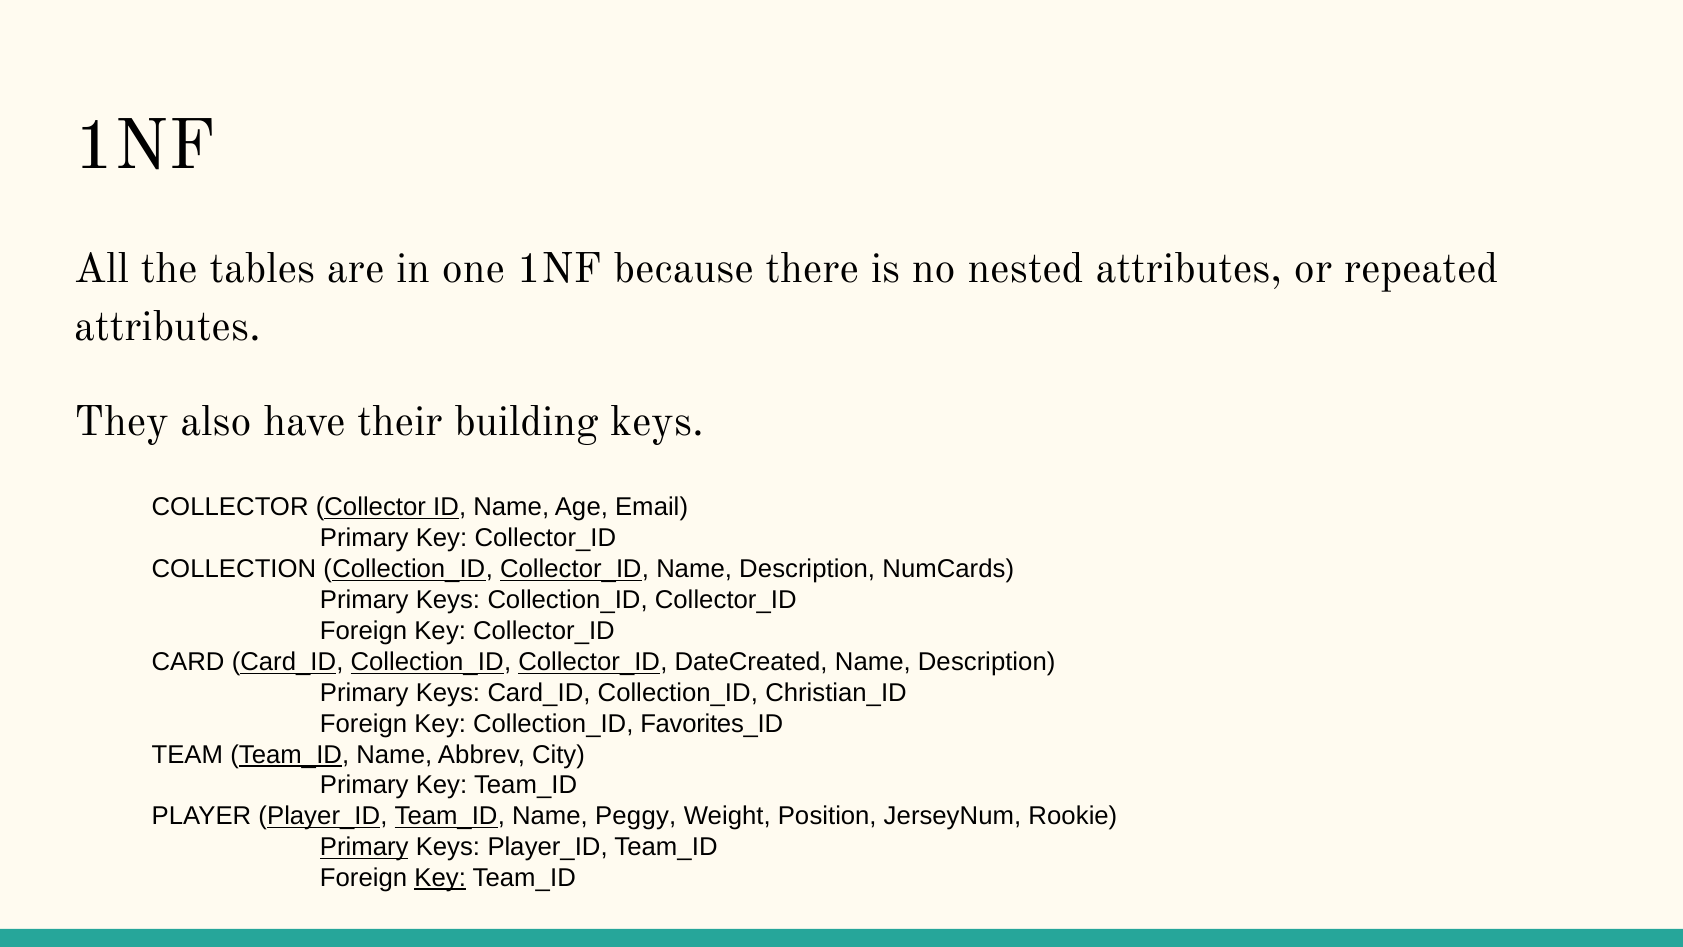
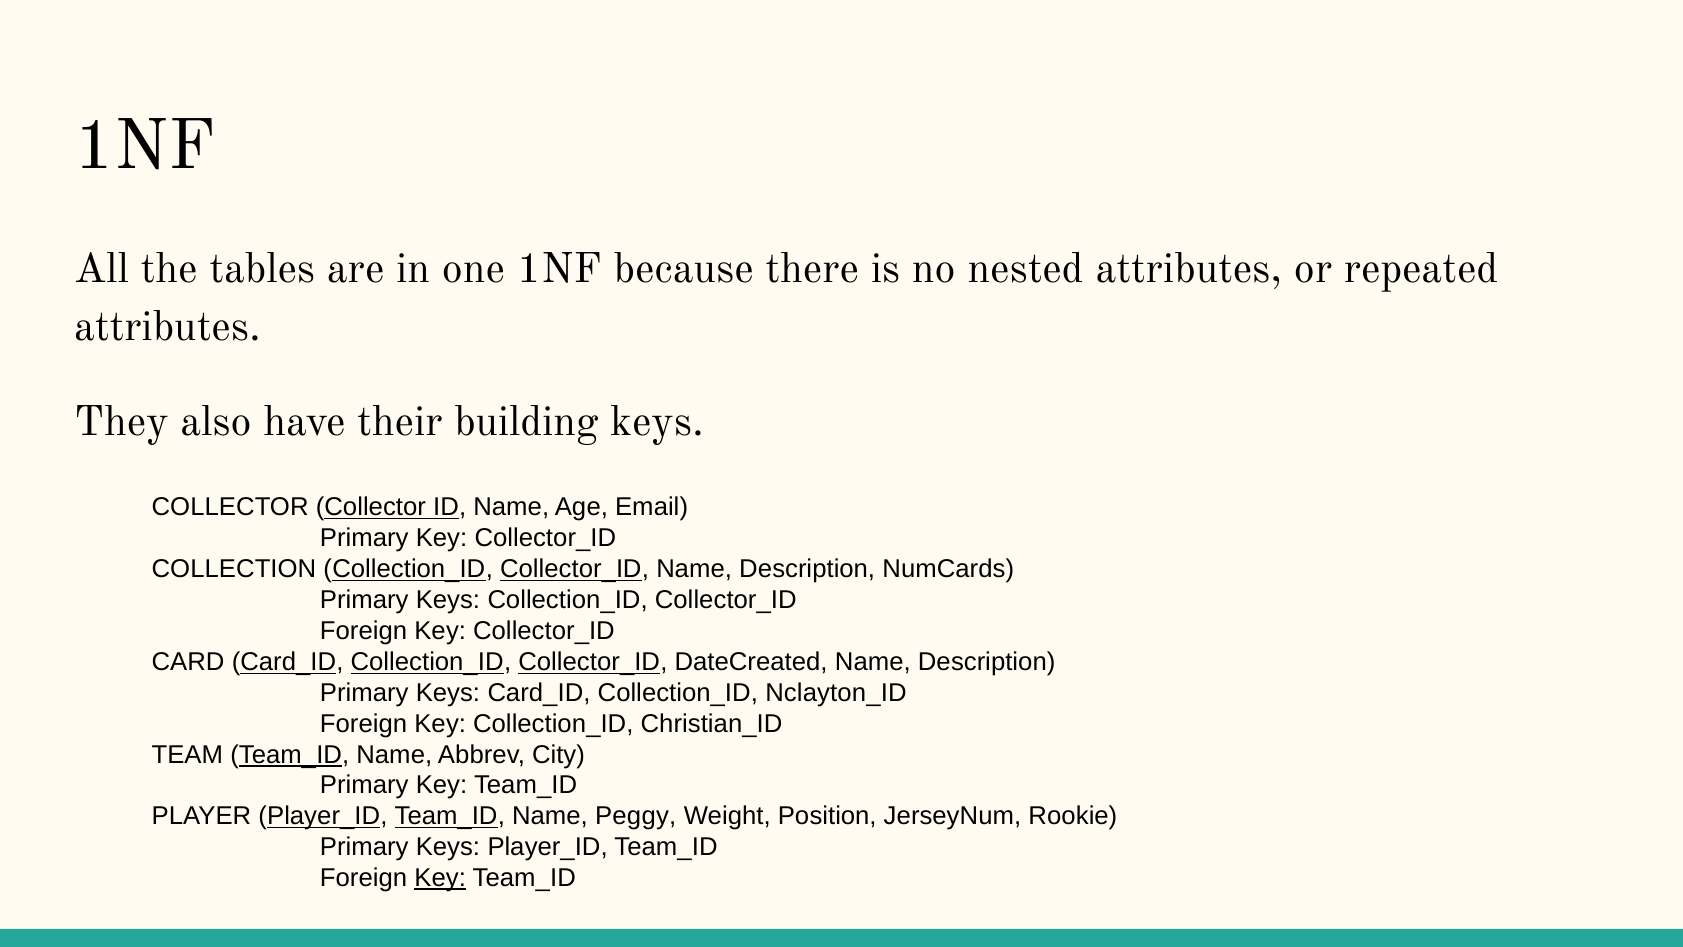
Christian_ID: Christian_ID -> Nclayton_ID (836, 693)
Favorites_ID: Favorites_ID -> Christian_ID (712, 723)
Primary underline: present -> none (364, 847)
